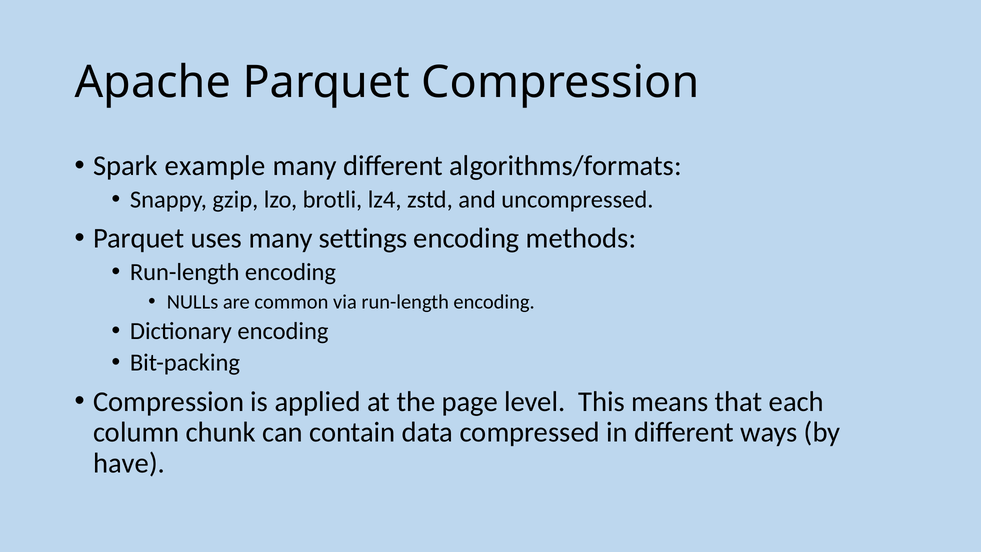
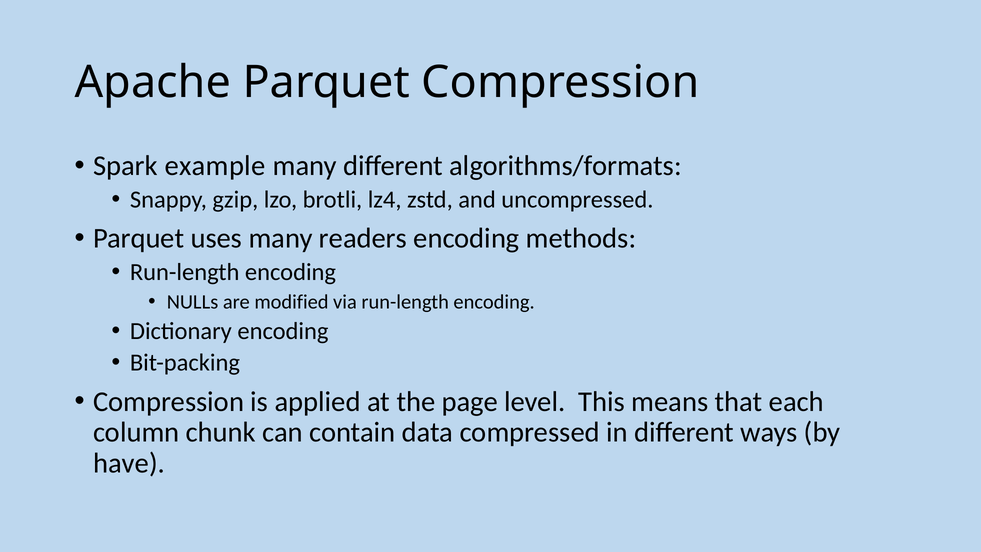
settings: settings -> readers (363, 238)
common: common -> modified (291, 302)
